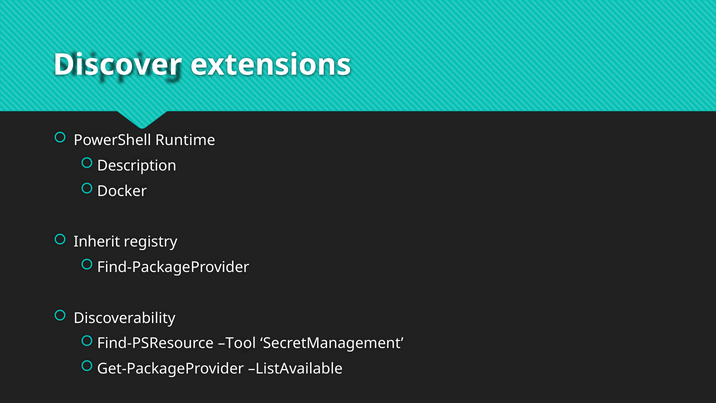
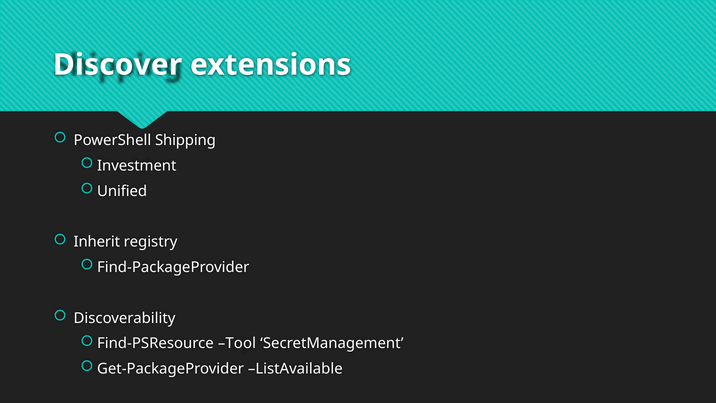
Runtime: Runtime -> Shipping (185, 140)
Description: Description -> Investment (137, 166)
Docker: Docker -> Unified (122, 191)
